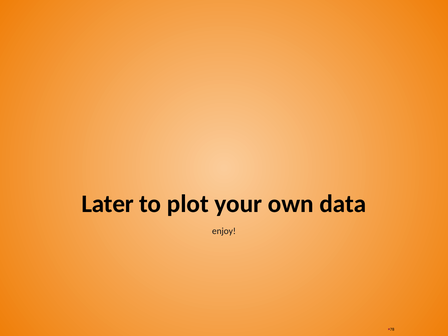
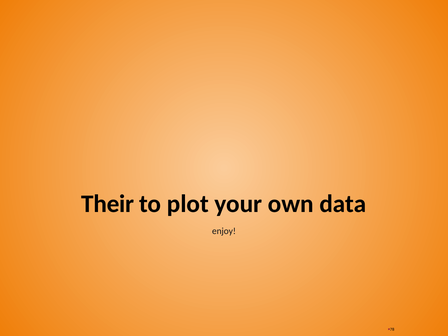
Later: Later -> Their (108, 204)
